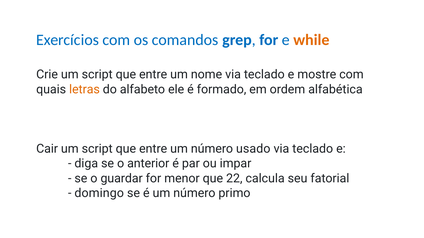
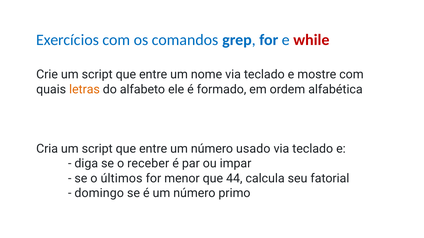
while colour: orange -> red (311, 40)
Cair: Cair -> Cria (47, 149)
anterior: anterior -> receber (148, 164)
guardar: guardar -> últimos (122, 179)
22: 22 -> 44 (234, 179)
